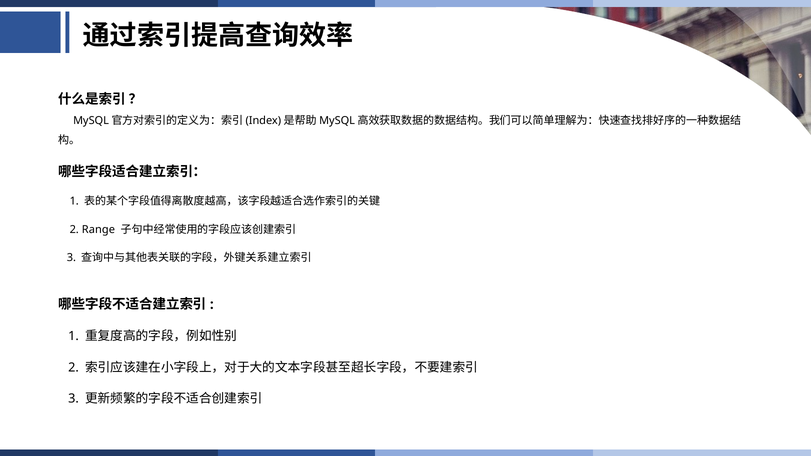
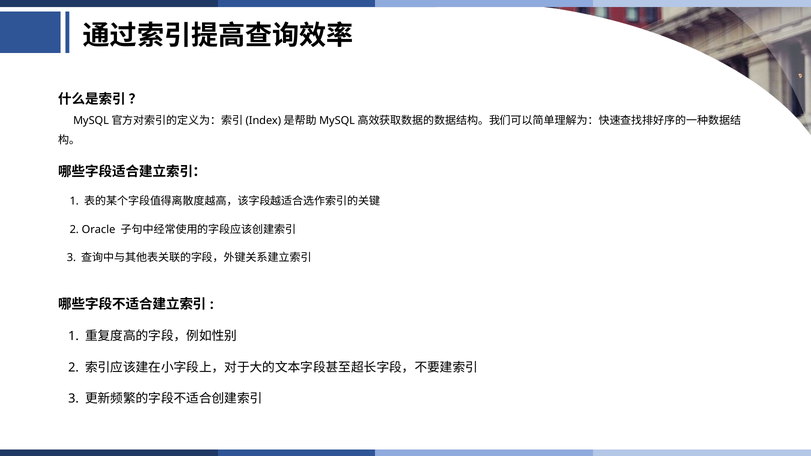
Range: Range -> Oracle (99, 230)
